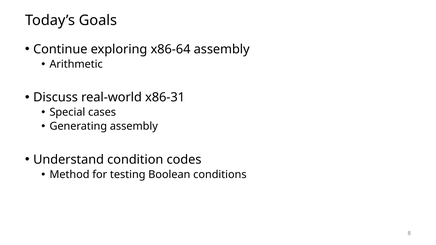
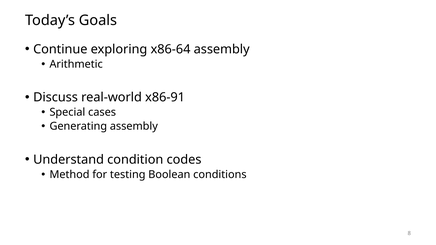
x86-31: x86-31 -> x86-91 (165, 97)
